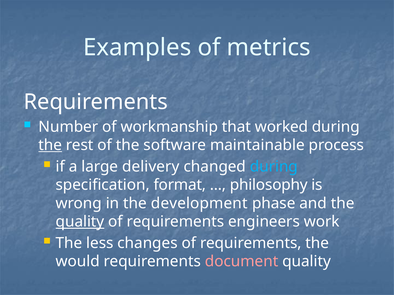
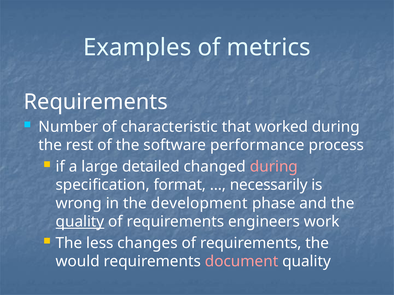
workmanship: workmanship -> characteristic (169, 127)
the underline: present -> none (50, 145)
maintainable: maintainable -> performance (257, 145)
delivery: delivery -> detailed (151, 167)
during colour: light blue -> pink (274, 167)
philosophy: philosophy -> necessarily (269, 185)
